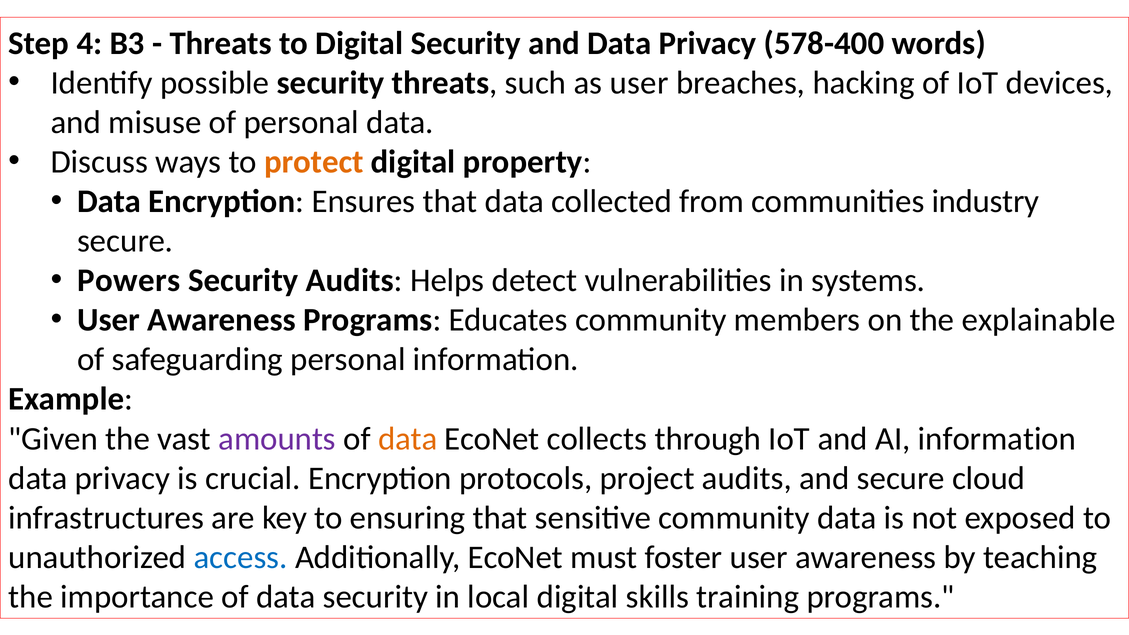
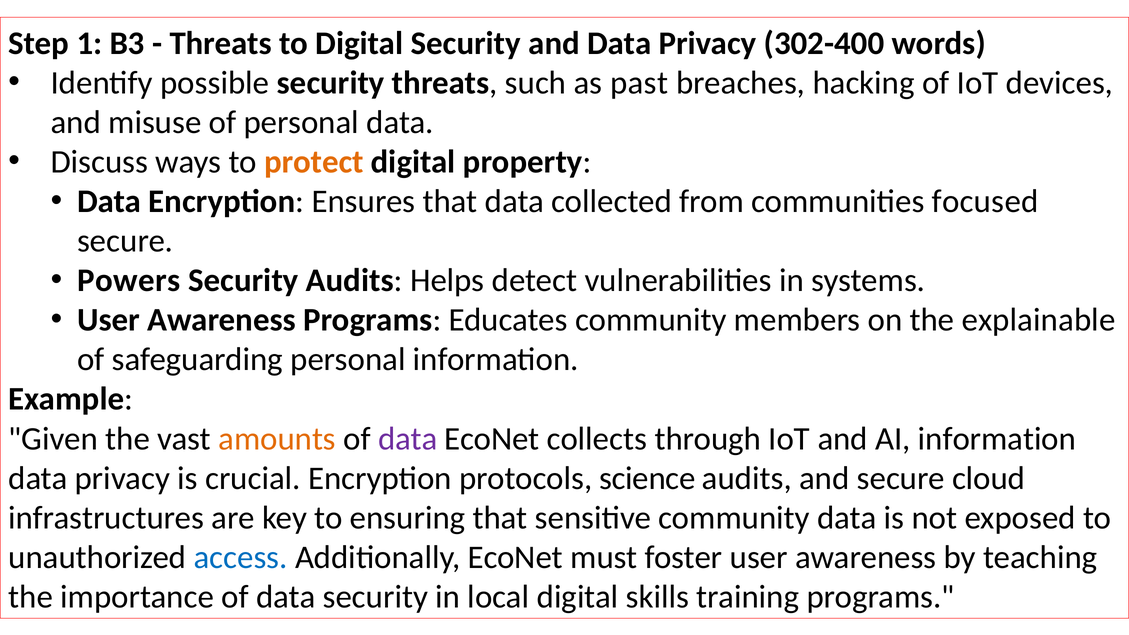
4: 4 -> 1 (89, 43)
578-400: 578-400 -> 302-400 (824, 43)
as user: user -> past (639, 83)
industry: industry -> focused (985, 201)
amounts colour: purple -> orange (277, 439)
data colour: orange -> purple (408, 439)
project: project -> science (647, 478)
